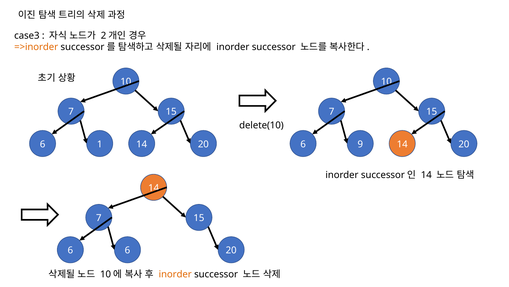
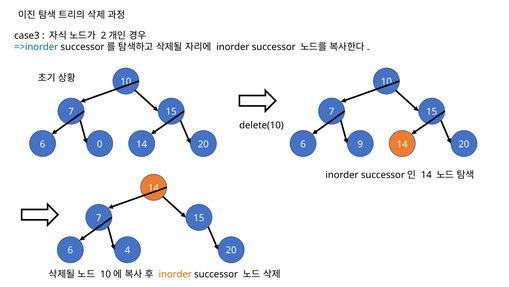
=>inorder colour: orange -> blue (36, 47)
1: 1 -> 0 (100, 144)
6 6: 6 -> 4 (127, 250)
